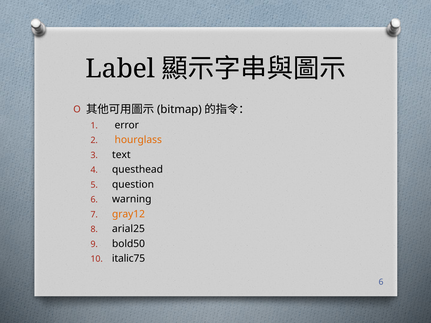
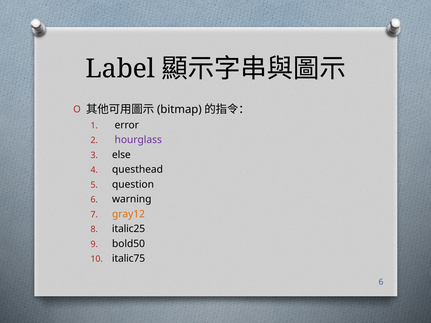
hourglass colour: orange -> purple (138, 140)
text: text -> else (121, 155)
arial25: arial25 -> italic25 (129, 229)
